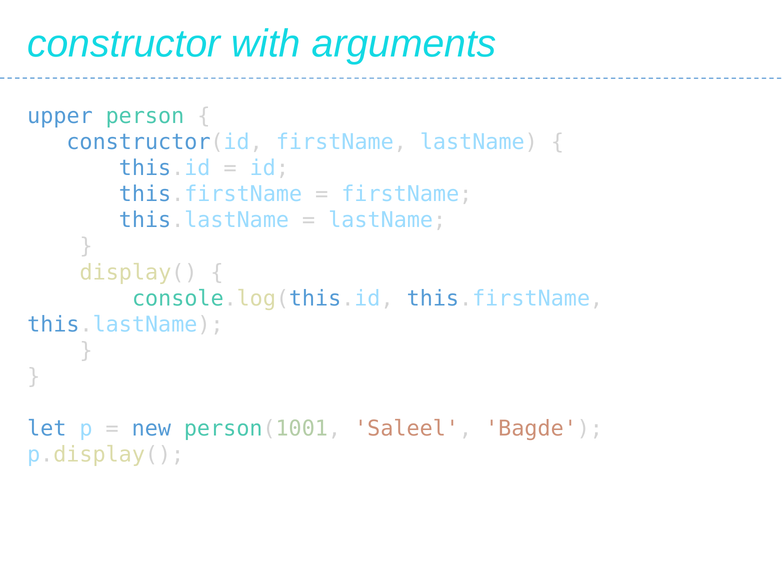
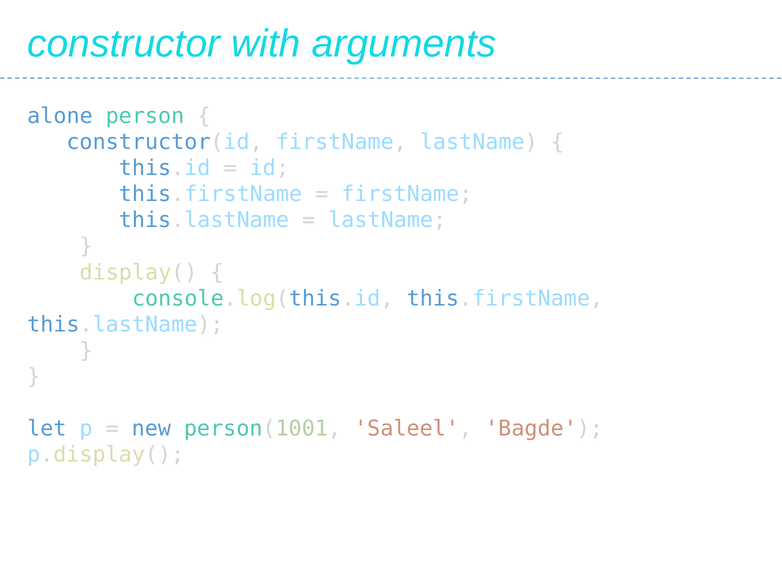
upper: upper -> alone (60, 116)
